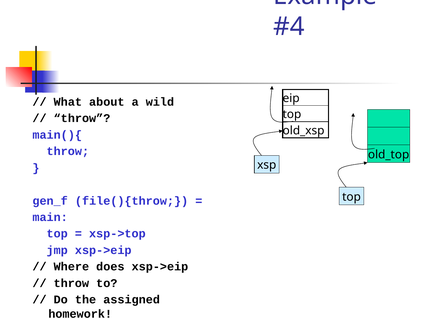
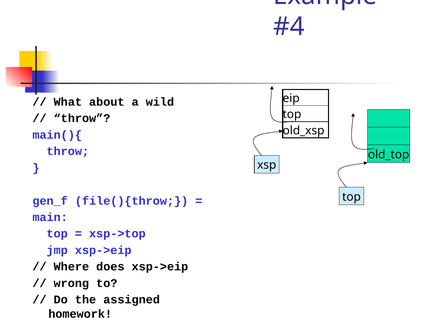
throw: throw -> wrong (71, 283)
